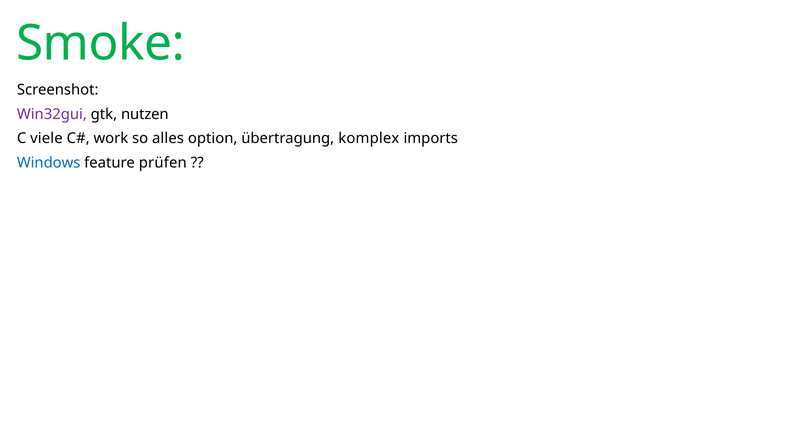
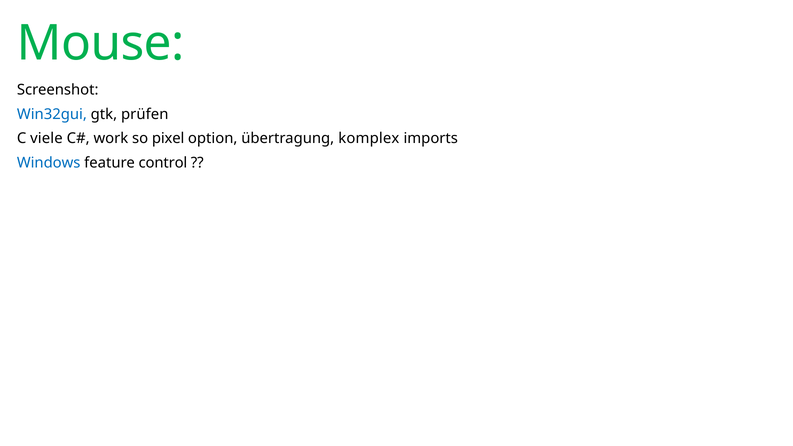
Smoke: Smoke -> Mouse (101, 44)
Win32gui colour: purple -> blue (52, 114)
nutzen: nutzen -> prüfen (145, 114)
alles: alles -> pixel (168, 139)
prüfen: prüfen -> control (163, 163)
